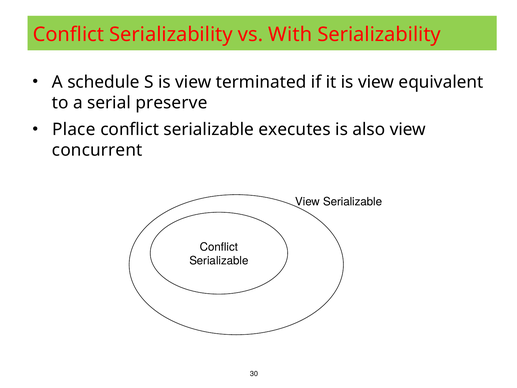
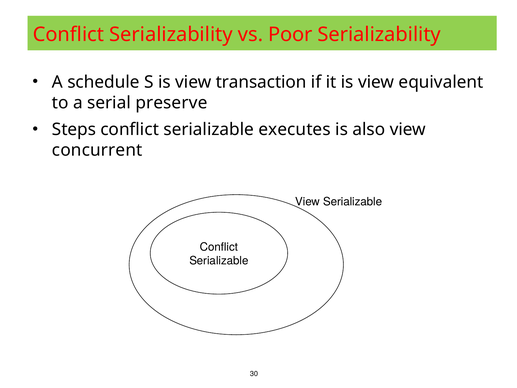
With: With -> Poor (290, 34)
terminated: terminated -> transaction (261, 82)
Place: Place -> Steps (74, 129)
